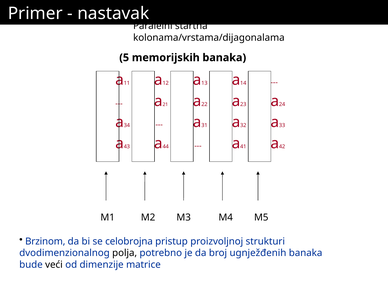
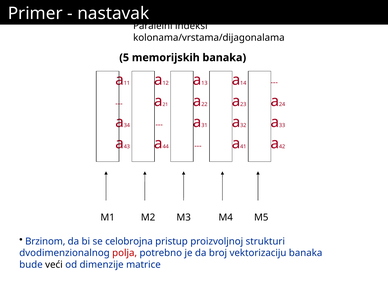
startna: startna -> indeksi (191, 26)
polja colour: black -> red (125, 253)
ugnježđenih: ugnježđenih -> vektorizaciju (258, 253)
